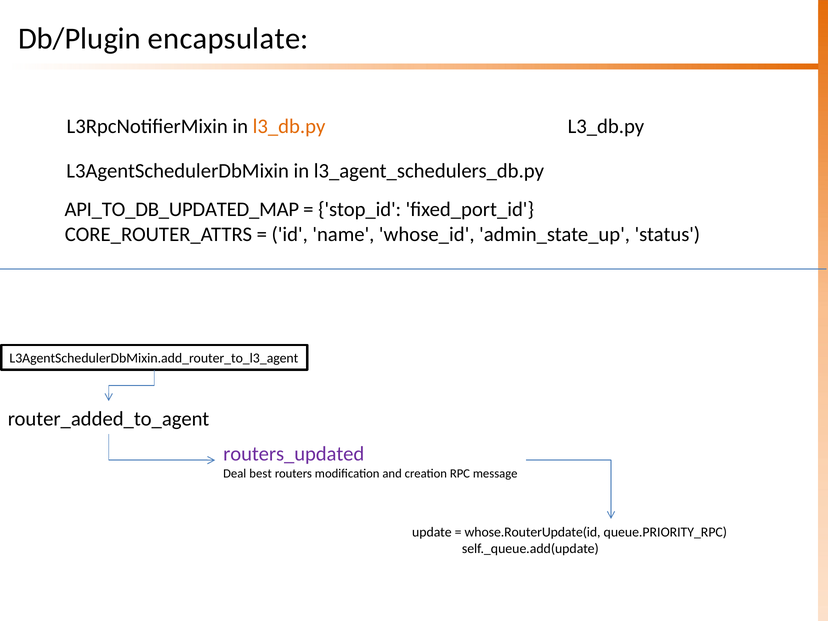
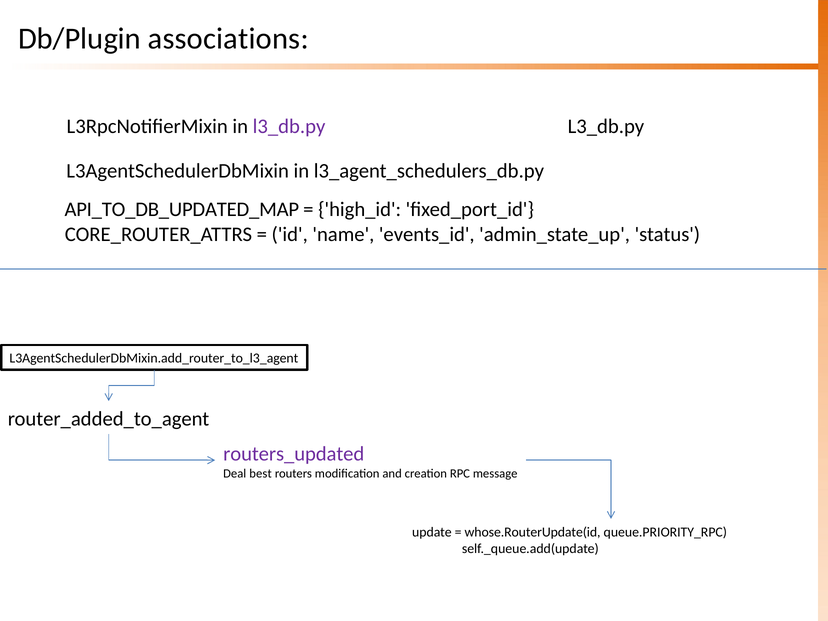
encapsulate: encapsulate -> associations (228, 39)
l3_db.py colour: orange -> purple (289, 126)
stop_id: stop_id -> high_id (360, 210)
whose_id: whose_id -> events_id (427, 234)
